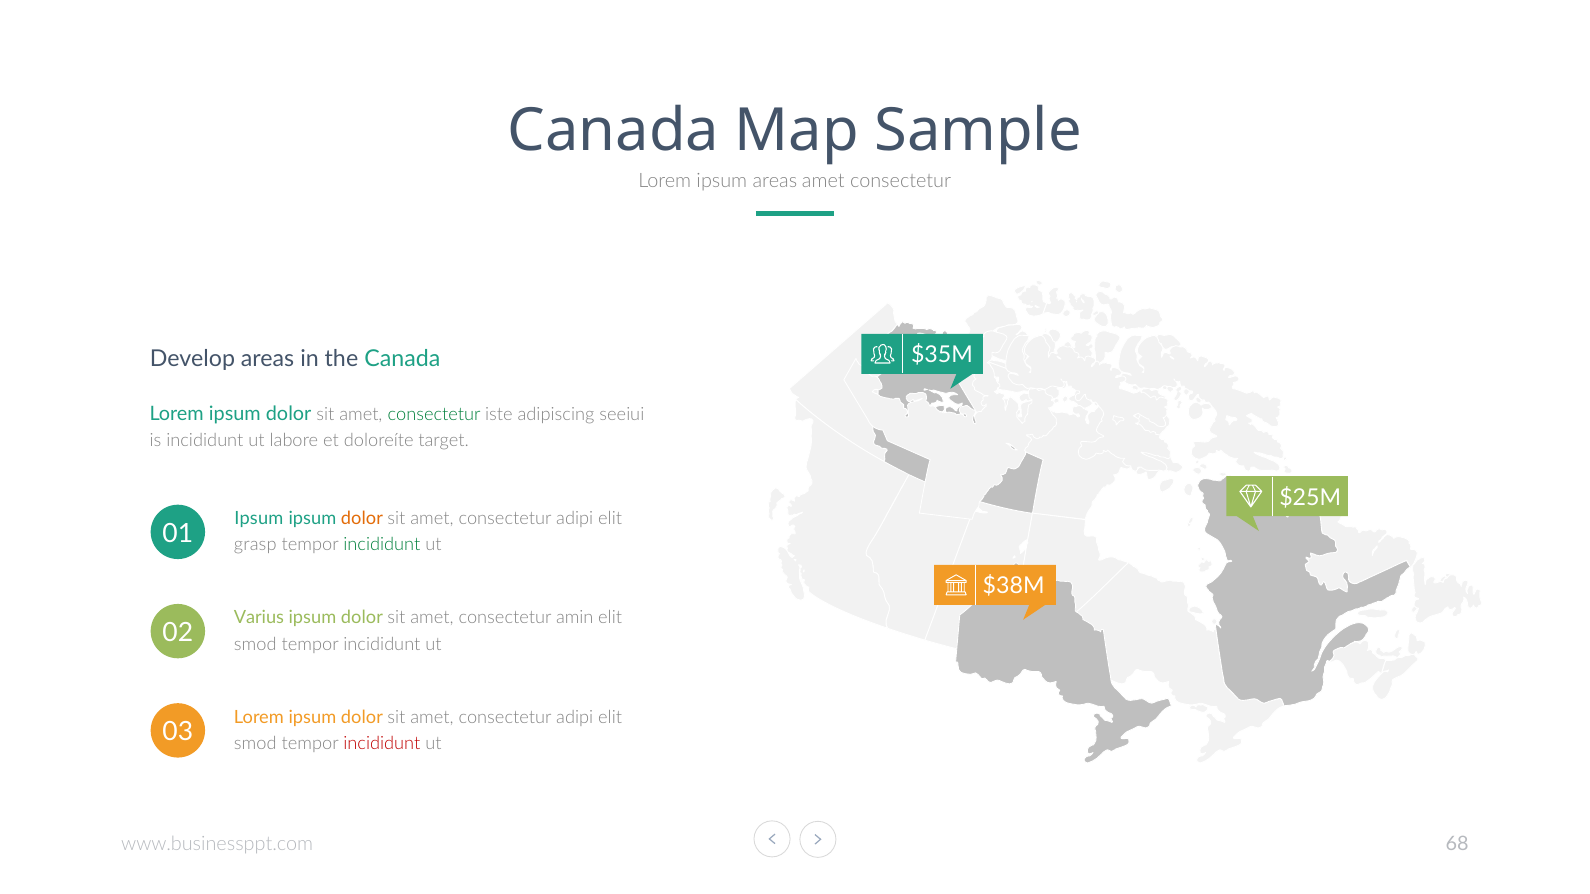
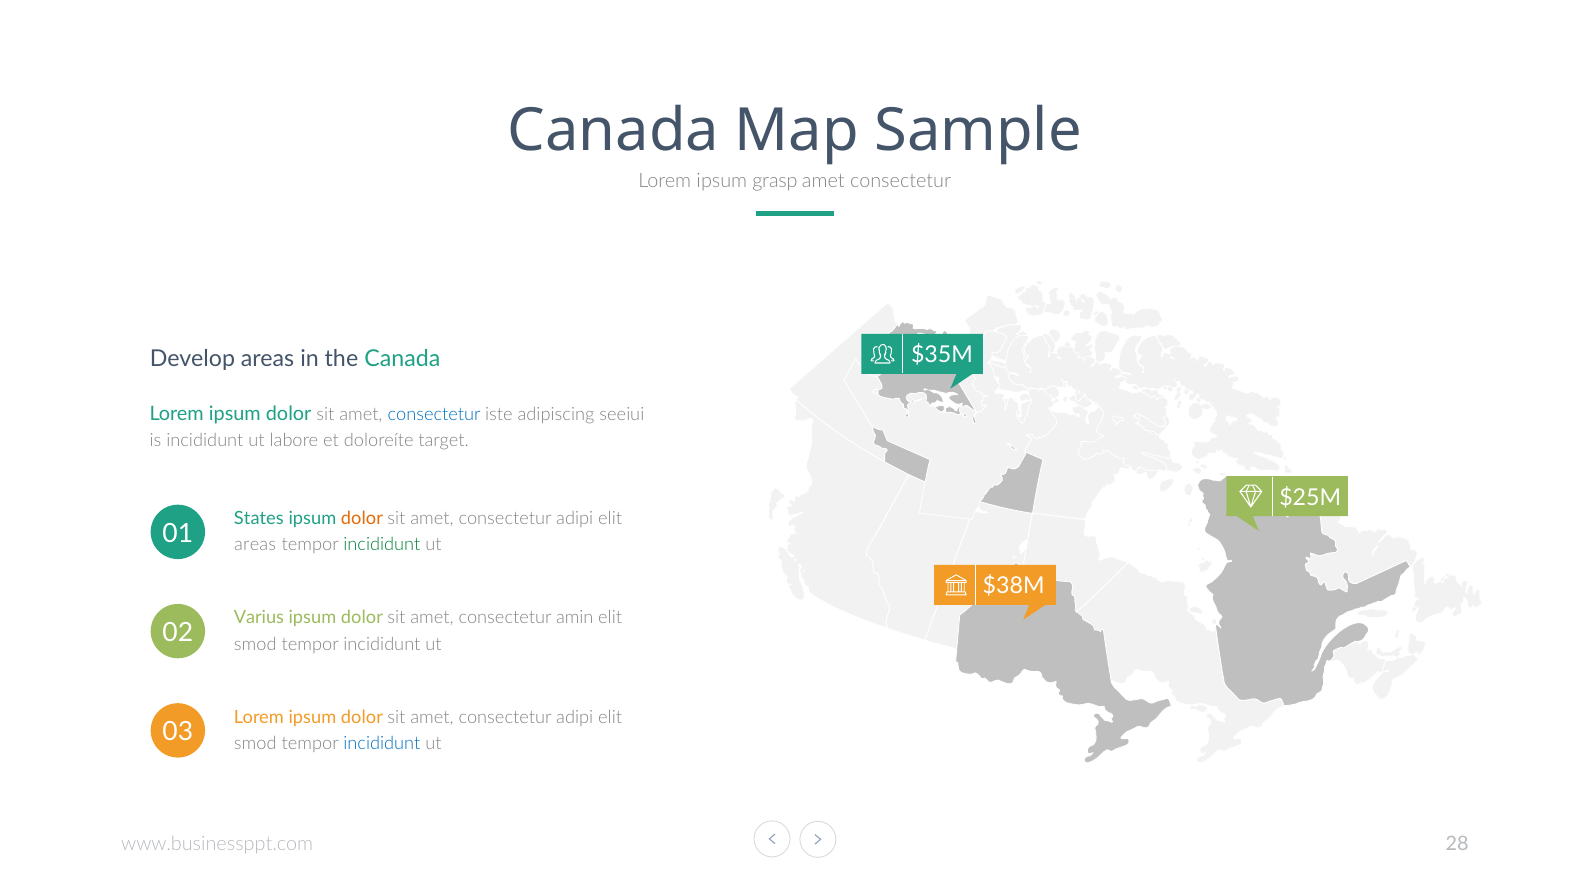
ipsum areas: areas -> grasp (775, 181)
consectetur colour: green -> blue (434, 415)
Ipsum: Ipsum -> States (259, 519)
grasp: grasp -> areas (255, 545)
incididunt colour: red -> blue (382, 744)
68: 68 -> 28 (1457, 844)
